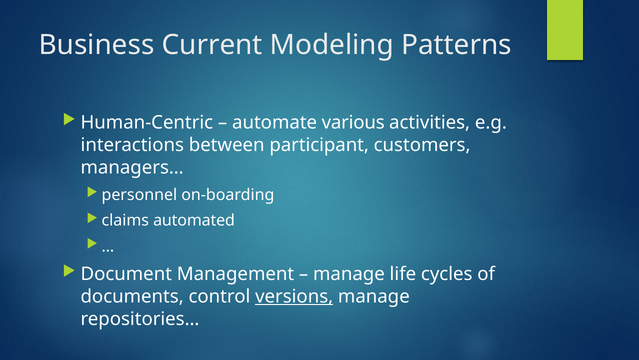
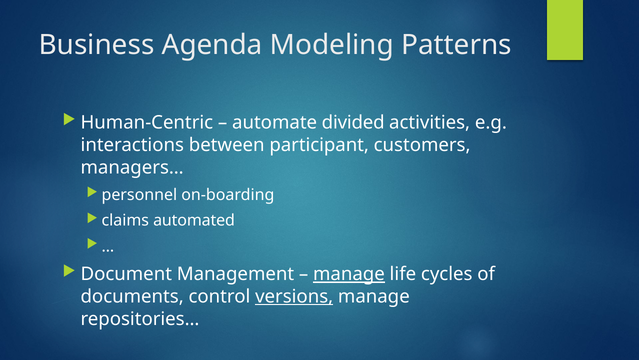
Current: Current -> Agenda (212, 45)
various: various -> divided (353, 123)
manage underline: none -> present (349, 274)
